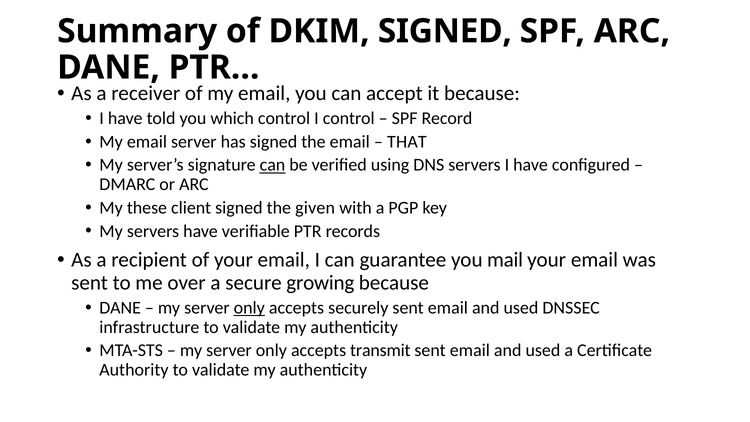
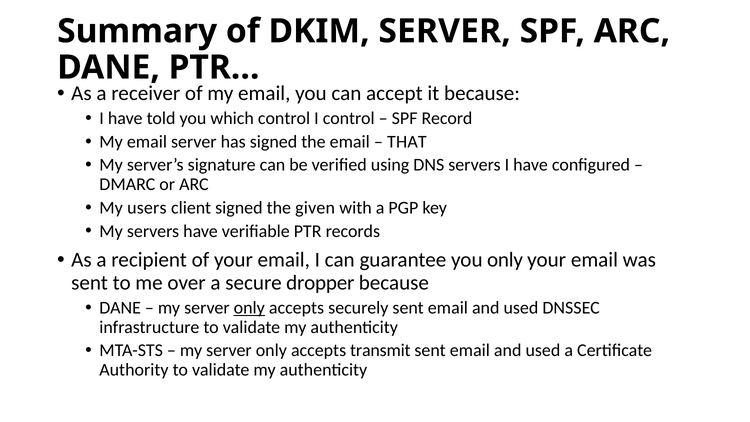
DKIM SIGNED: SIGNED -> SERVER (445, 31)
can underline: present -> none (272, 165)
these: these -> users (147, 208)
you mail: mail -> only (505, 260)
growing: growing -> dropper (320, 283)
